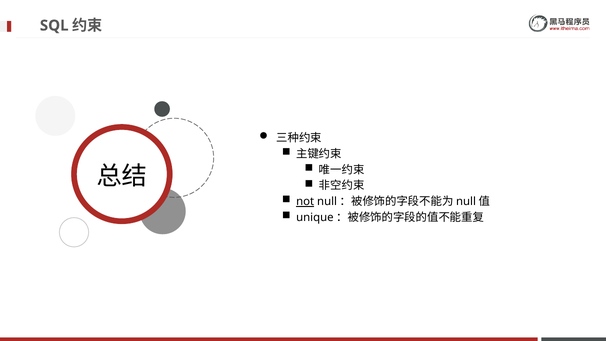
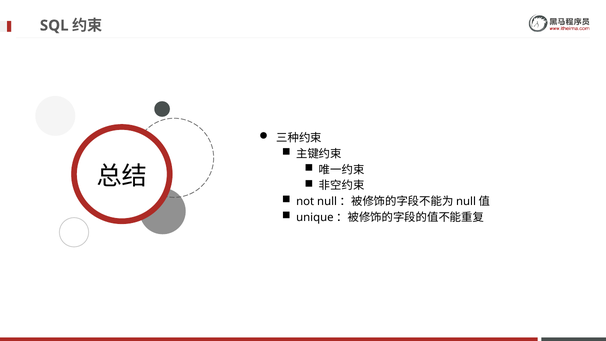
not underline: present -> none (305, 202)
